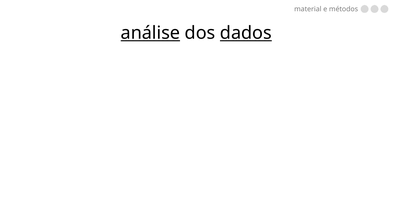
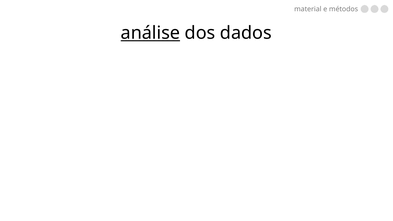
dados underline: present -> none (246, 33)
